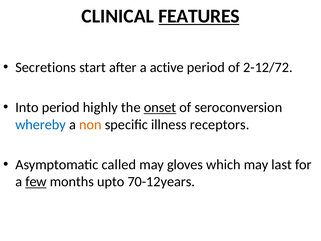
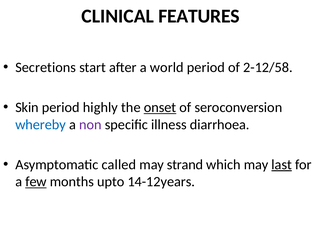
FEATURES underline: present -> none (199, 16)
active: active -> world (167, 67)
2-12/72: 2-12/72 -> 2-12/58 (268, 67)
Into: Into -> Skin (27, 107)
non colour: orange -> purple (90, 124)
receptors: receptors -> diarrhoea (220, 124)
gloves: gloves -> strand (185, 164)
last underline: none -> present (282, 164)
70-12years: 70-12years -> 14-12years (161, 182)
